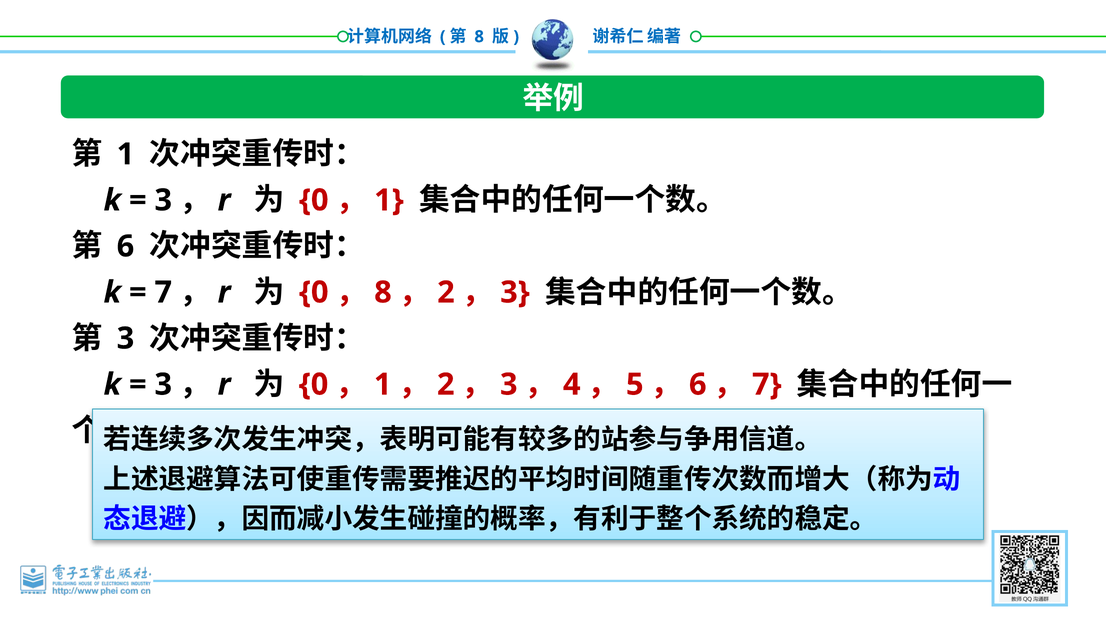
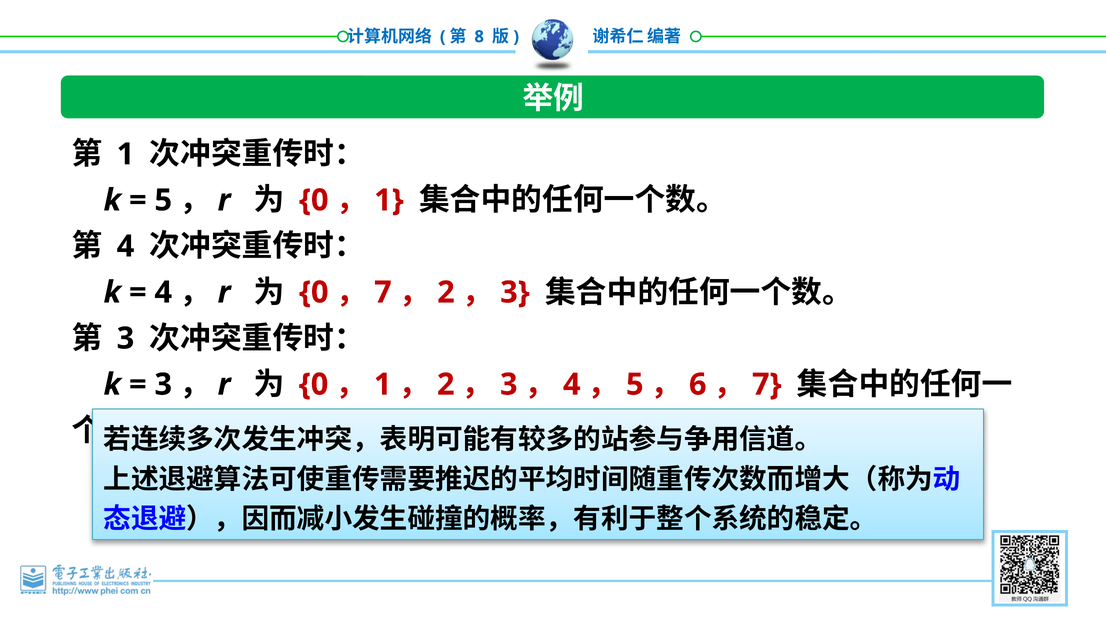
3: 3 -> 5 (163, 200)
6: 6 -> 4 (125, 246)
7: 7 -> 4 (163, 292)
8: 8 -> 7 (383, 292)
